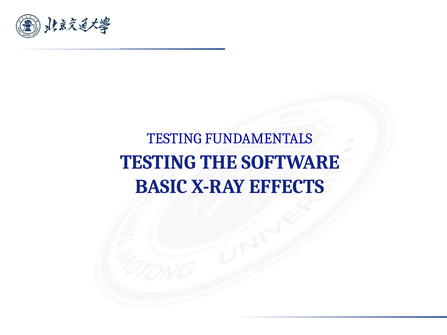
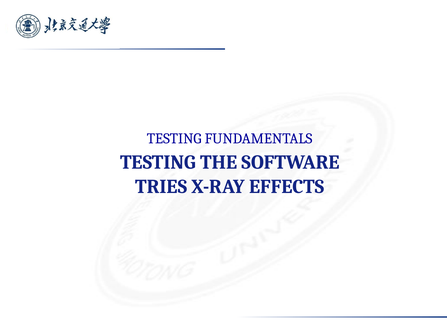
BASIC: BASIC -> TRIES (161, 187)
